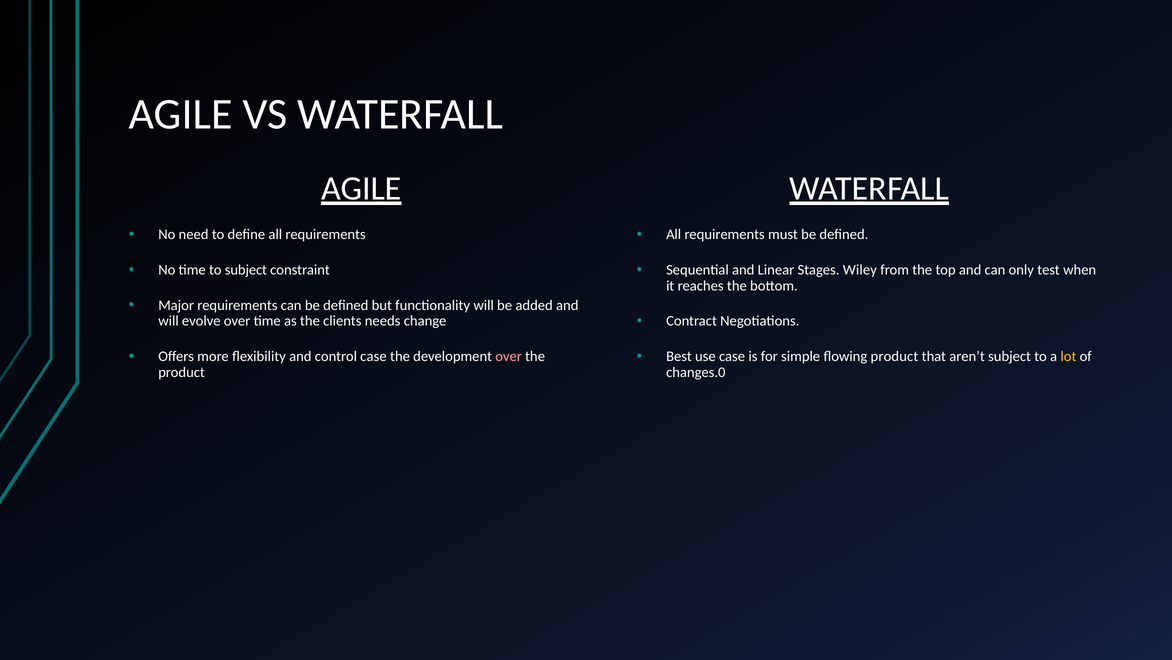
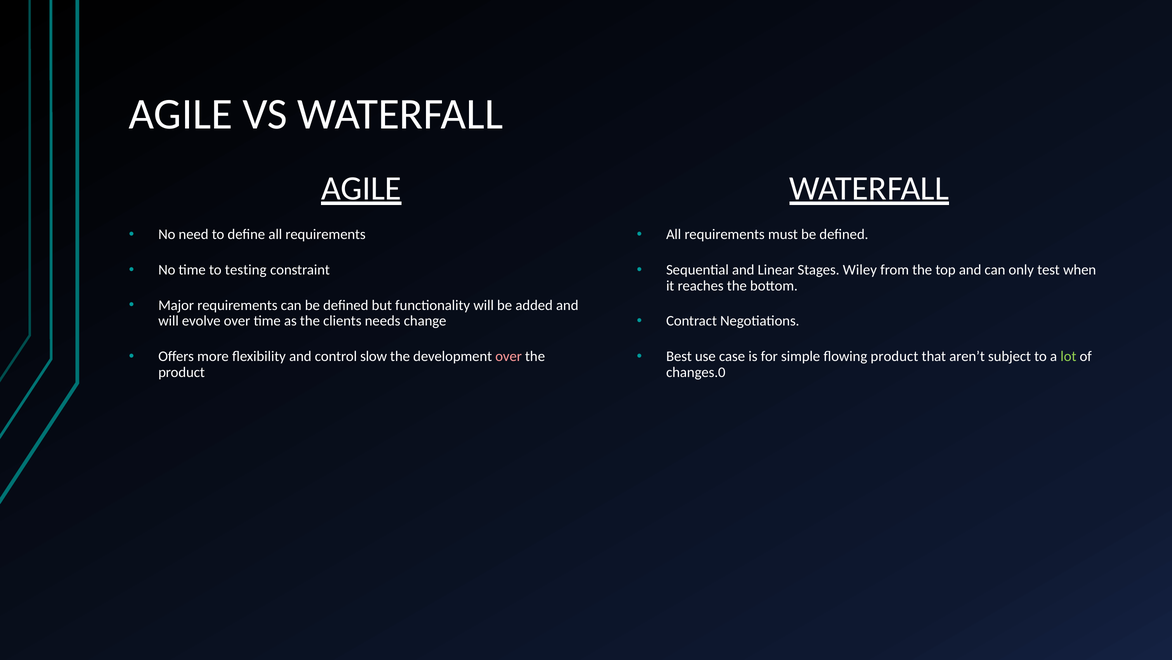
to subject: subject -> testing (246, 270)
control case: case -> slow (374, 356)
lot colour: yellow -> light green (1068, 356)
